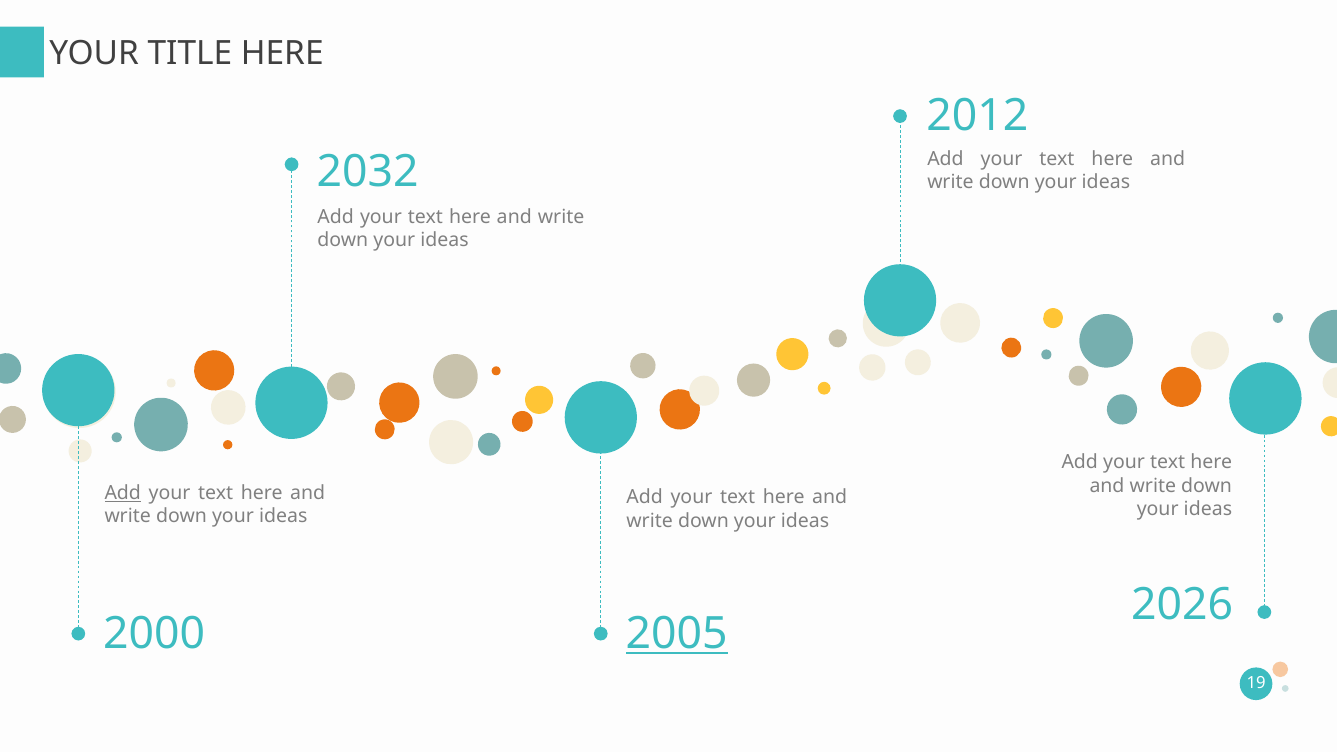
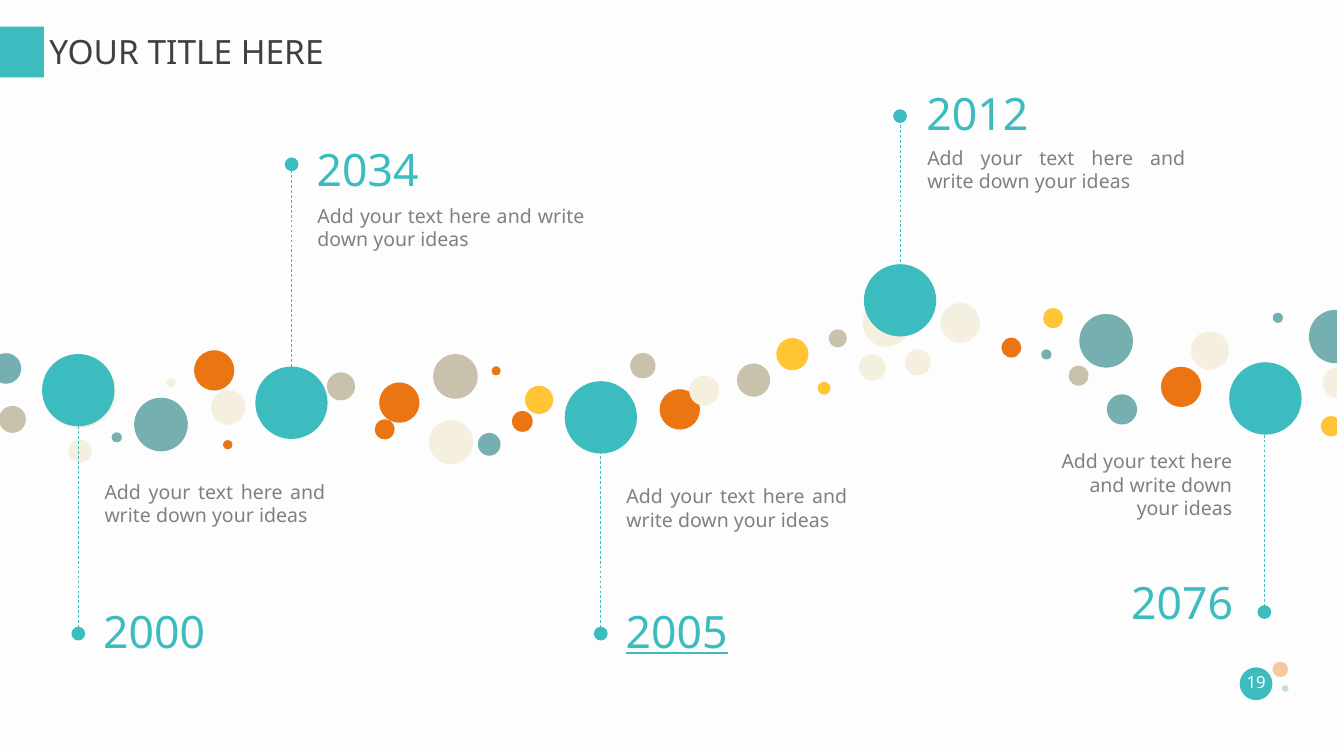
2032: 2032 -> 2034 (368, 172)
Add underline: present -> none (123, 493)
2026: 2026 -> 2076 (1182, 604)
